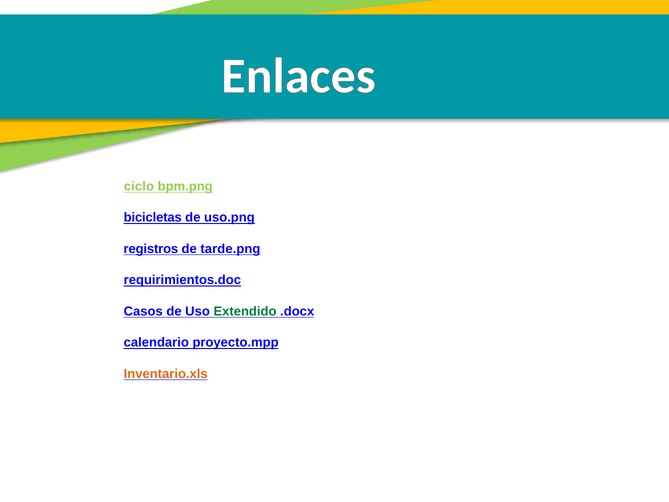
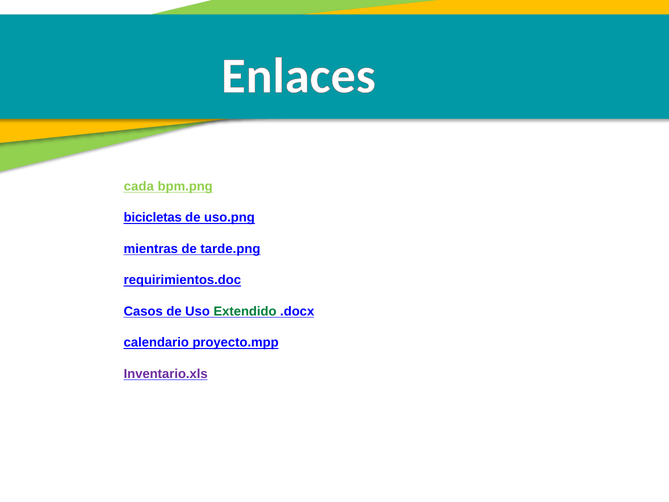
ciclo: ciclo -> cada (139, 186)
registros: registros -> mientras (151, 249)
Inventario.xls colour: orange -> purple (166, 374)
